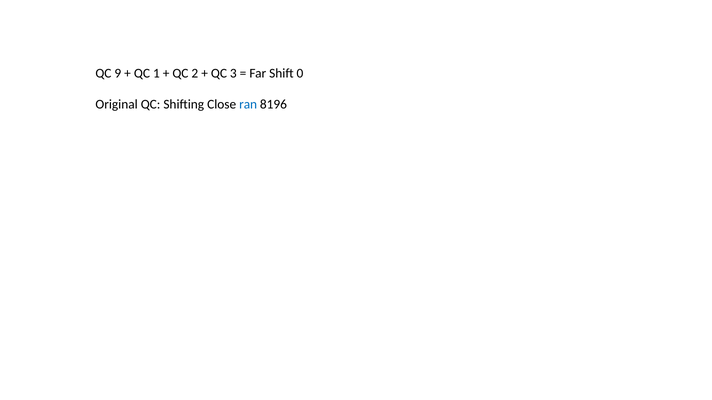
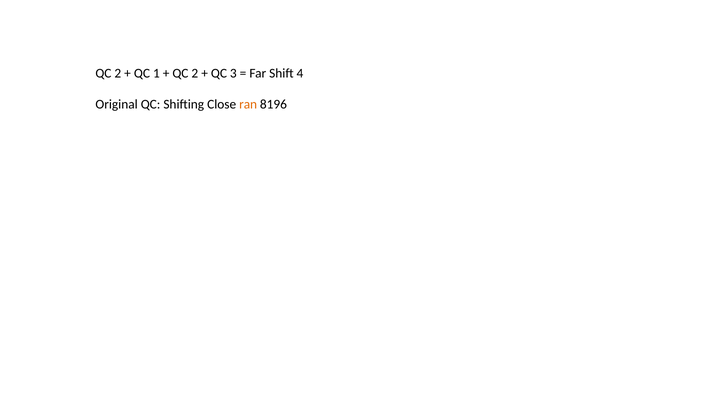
9: 9 -> 2 (118, 73)
0: 0 -> 4 (300, 73)
ran colour: blue -> orange (248, 104)
